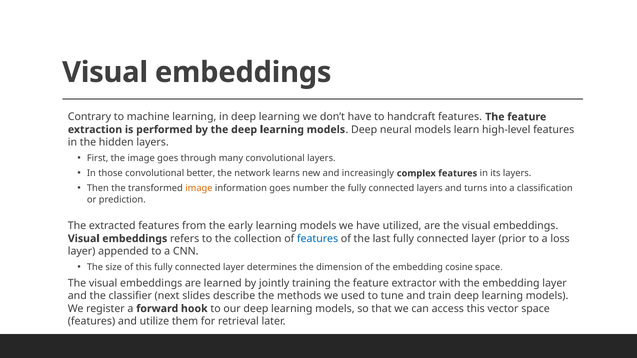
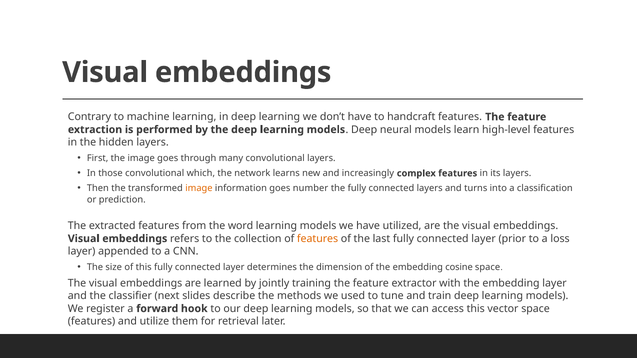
better: better -> which (201, 173)
early: early -> word (241, 226)
features colour: blue -> orange (318, 239)
